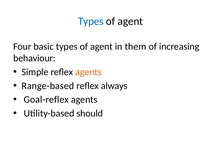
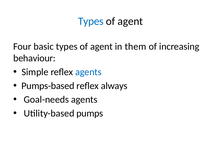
agents colour: orange -> blue (88, 72)
Range-based: Range-based -> Pumps-based (48, 86)
Goal-reflex: Goal-reflex -> Goal-needs (46, 99)
should: should -> pumps (90, 113)
